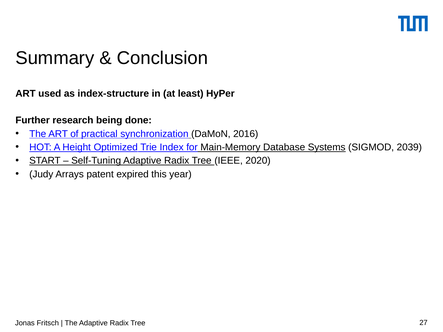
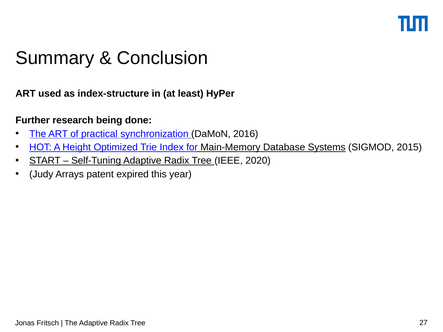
2039: 2039 -> 2015 (409, 147)
